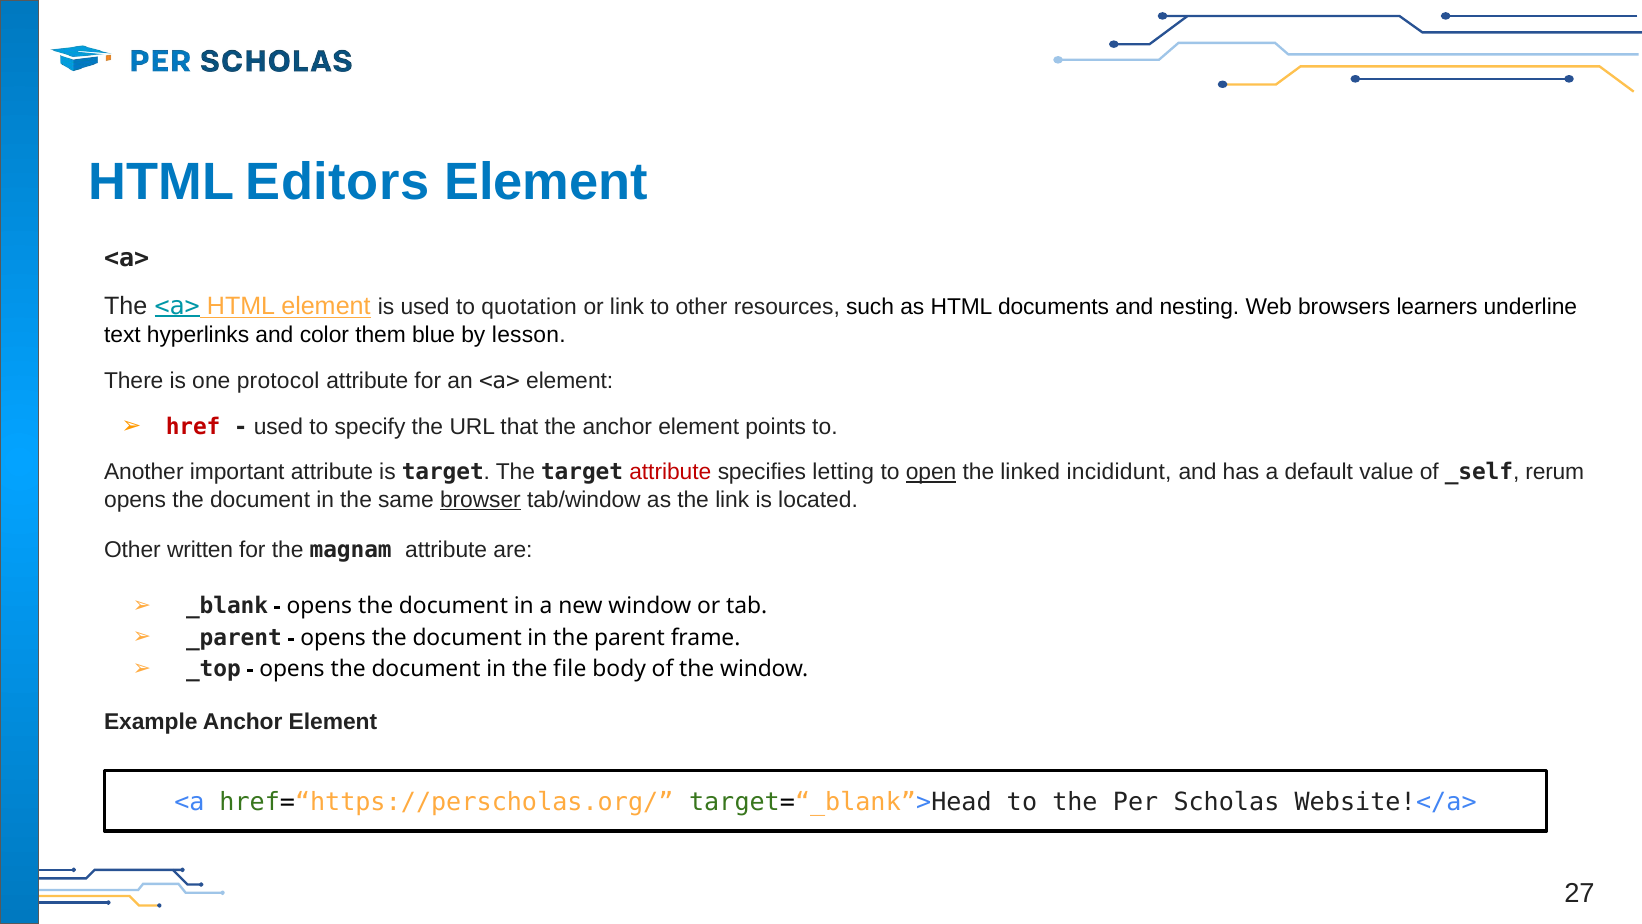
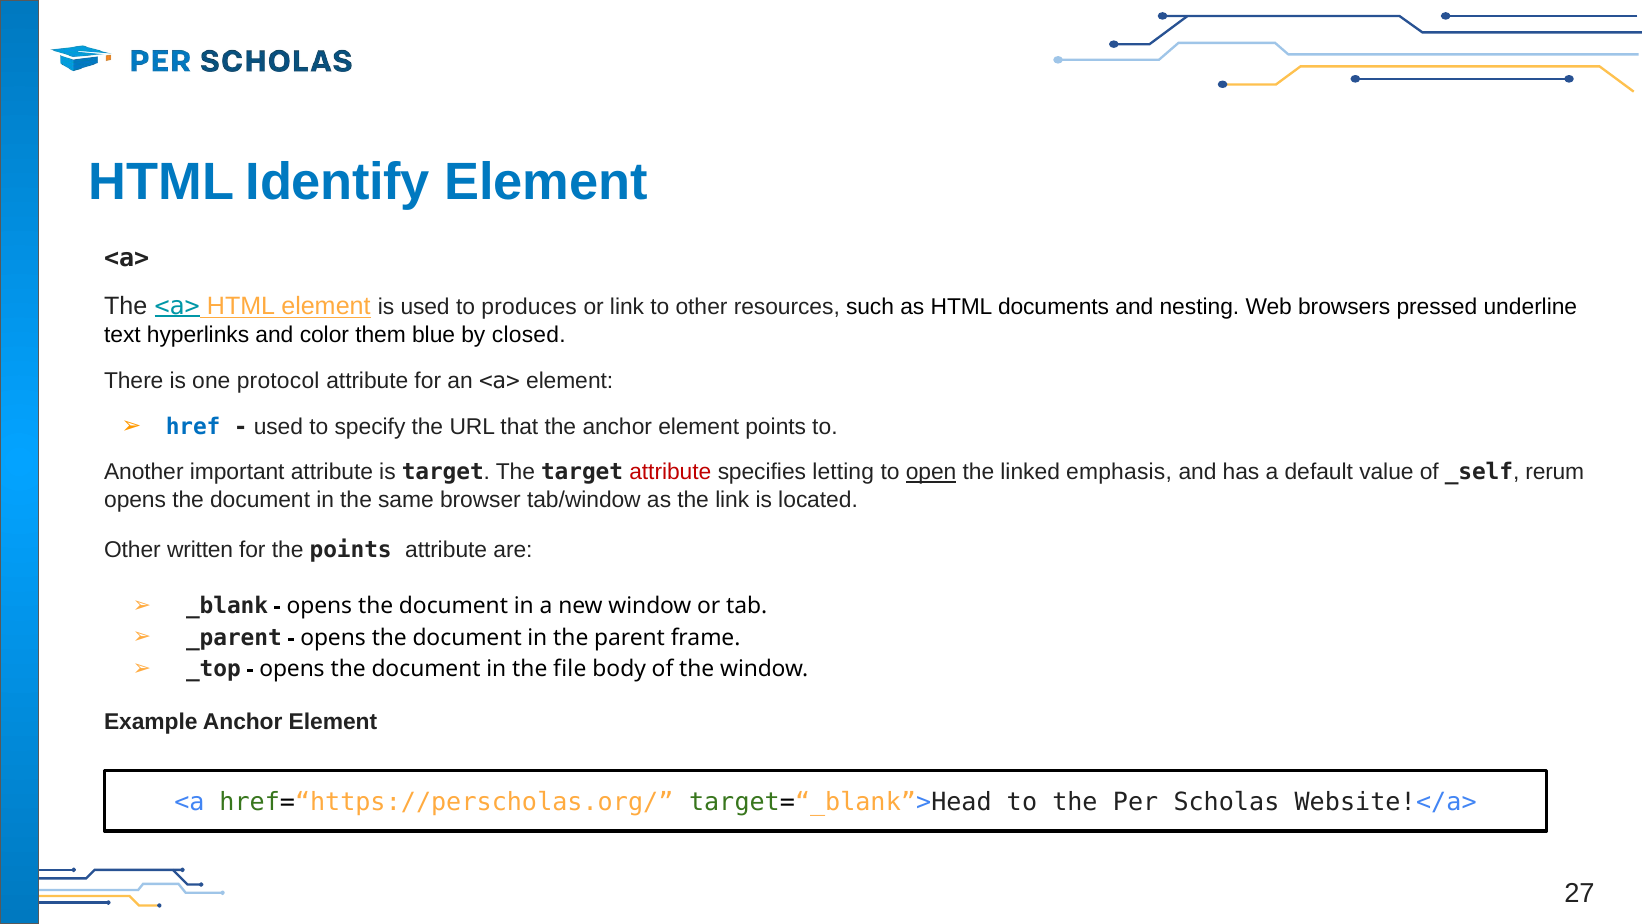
Editors: Editors -> Identify (338, 182)
quotation: quotation -> produces (529, 307)
learners: learners -> pressed (1437, 307)
lesson: lesson -> closed (529, 335)
href colour: red -> blue (193, 426)
incididunt: incididunt -> emphasis (1119, 472)
browser underline: present -> none (480, 499)
the magnam: magnam -> points (351, 550)
